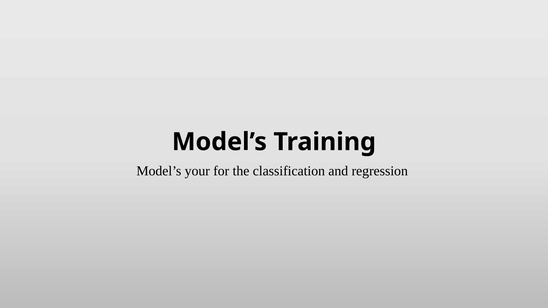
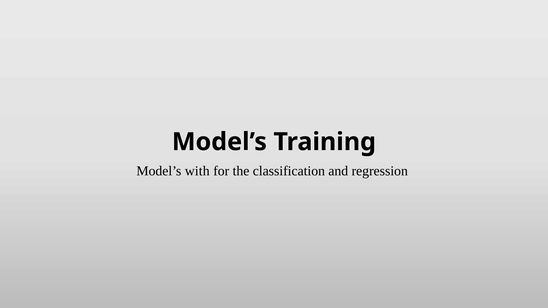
your: your -> with (197, 171)
